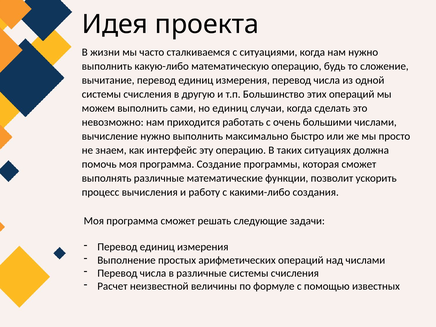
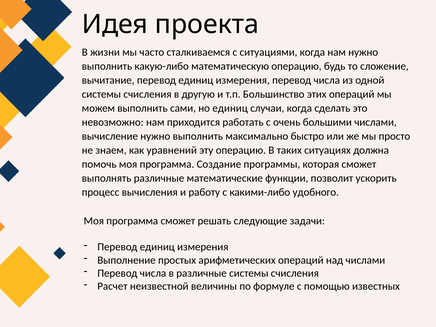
интерфейс: интерфейс -> уравнений (172, 150)
создания: создания -> удобного (316, 192)
